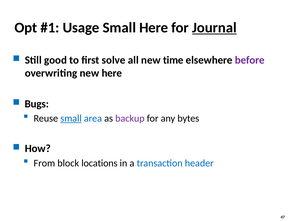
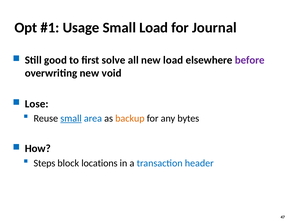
Small Here: Here -> Load (154, 28)
Journal underline: present -> none (214, 28)
new time: time -> load (173, 60)
new here: here -> void (112, 73)
Bugs: Bugs -> Lose (37, 104)
backup colour: purple -> orange (130, 118)
From: From -> Steps (44, 163)
